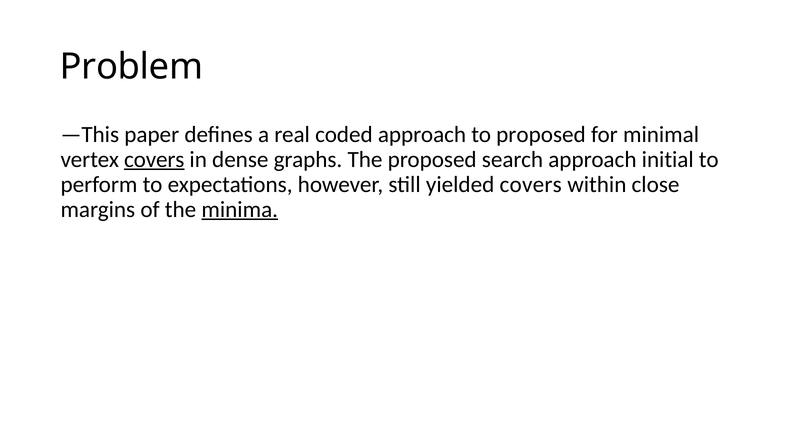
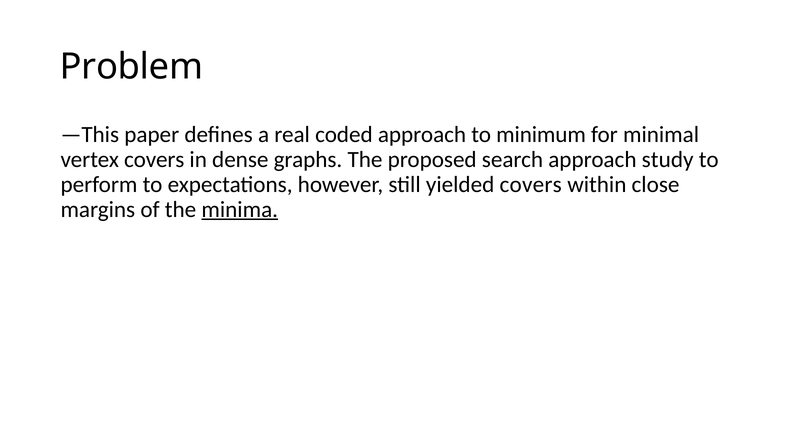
to proposed: proposed -> minimum (541, 134)
covers underline: present -> none (154, 159)
initial: initial -> study (668, 159)
